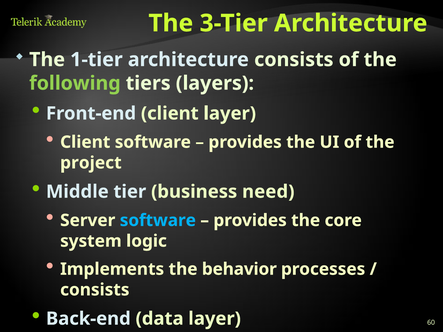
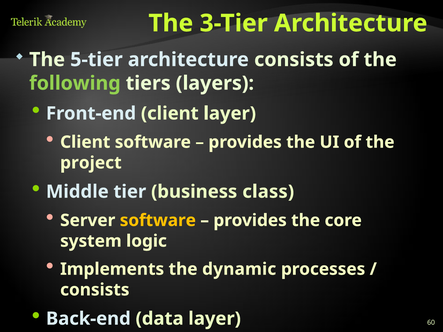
1-tier: 1-tier -> 5-tier (96, 60)
need: need -> class (268, 192)
software colour: light blue -> yellow (158, 221)
behavior: behavior -> dynamic (239, 269)
